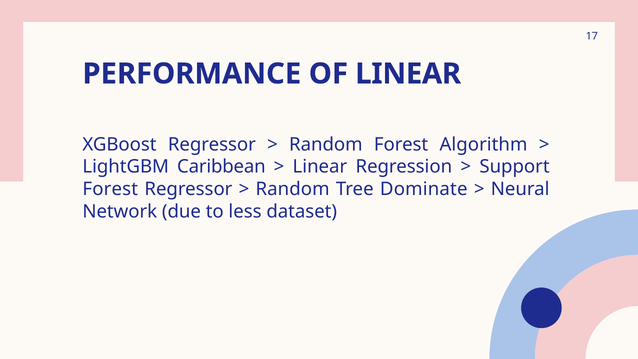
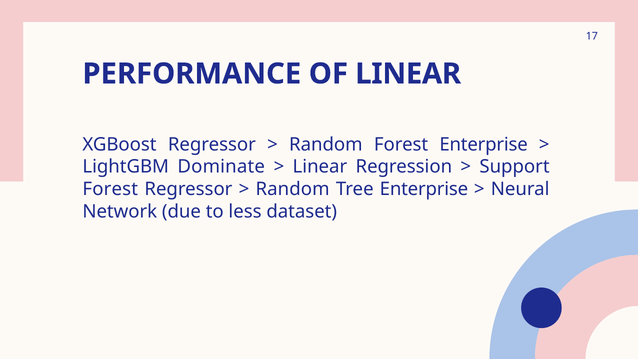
Forest Algorithm: Algorithm -> Enterprise (484, 144)
Caribbean: Caribbean -> Dominate (221, 167)
Tree Dominate: Dominate -> Enterprise (424, 189)
